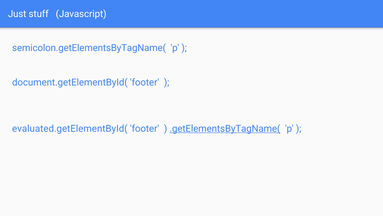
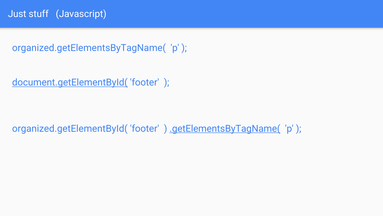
semicolon.getElementsByTagName(: semicolon.getElementsByTagName( -> organized.getElementsByTagName( (89, 48)
document.getElementById( underline: none -> present (70, 82)
evaluated.getElementById(: evaluated.getElementById( -> organized.getElementById( (70, 128)
